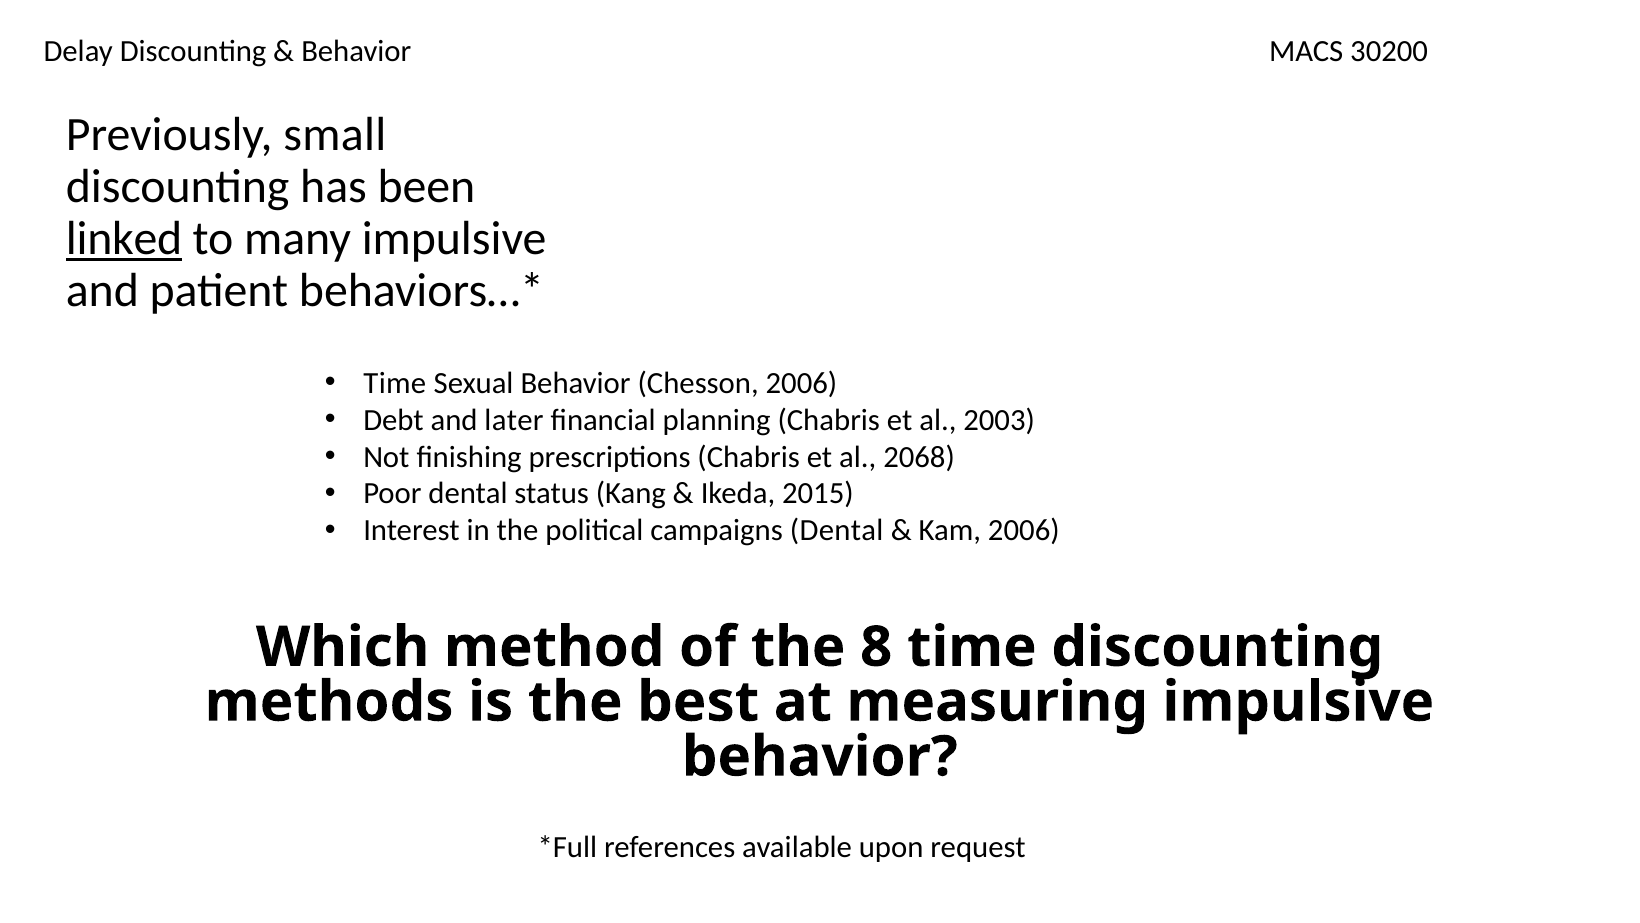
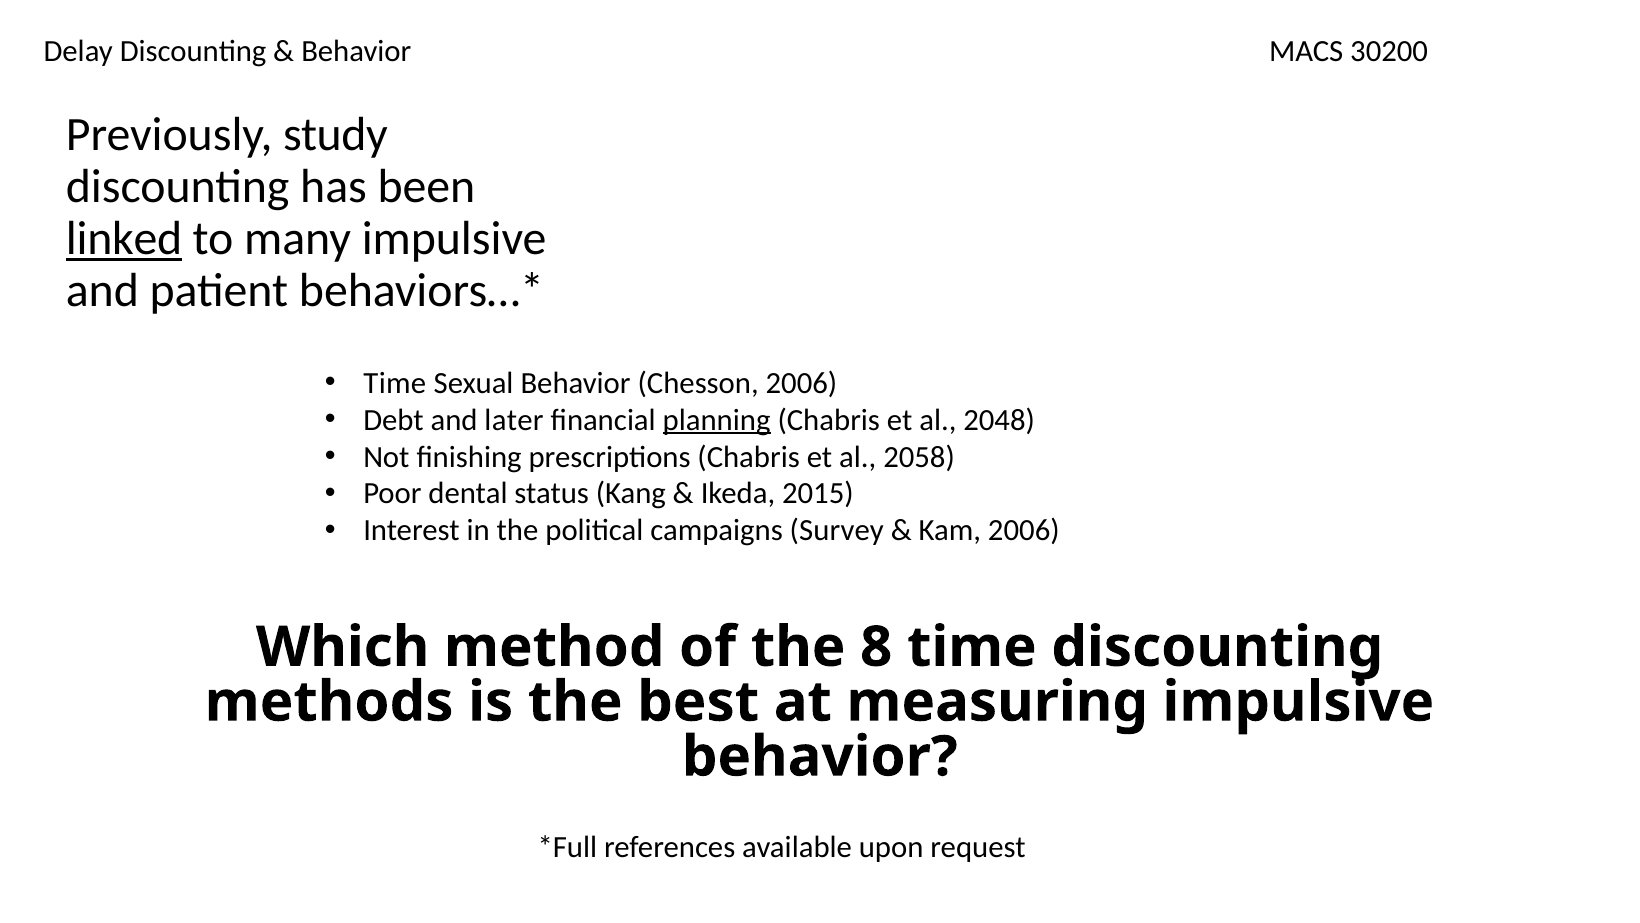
small: small -> study (335, 135)
planning underline: none -> present (717, 420)
2003: 2003 -> 2048 (999, 420)
2068: 2068 -> 2058 (919, 457)
campaigns Dental: Dental -> Survey (837, 530)
